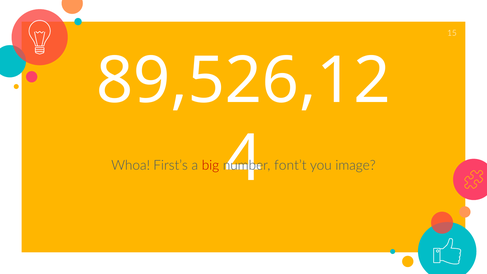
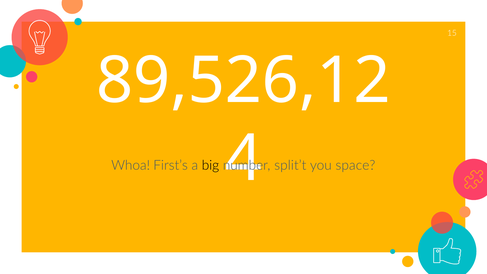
big colour: red -> black (210, 165)
font’t: font’t -> split’t (290, 165)
image: image -> space (355, 165)
